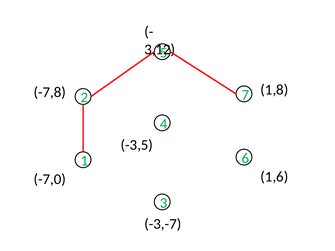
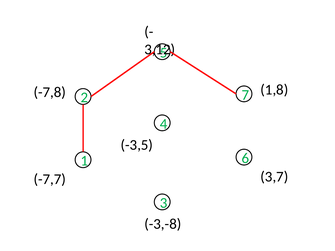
1,6: 1,6 -> 3,7 (274, 177)
-7,0: -7,0 -> -7,7 (50, 179)
-3,-7: -3,-7 -> -3,-8 (163, 224)
